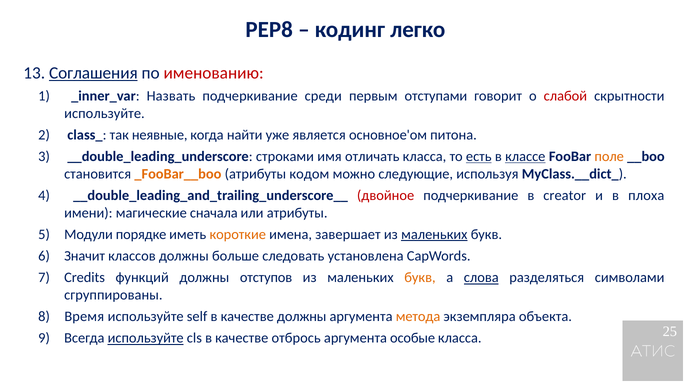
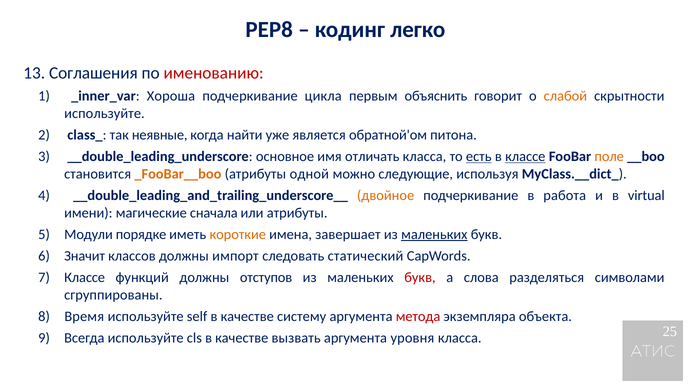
Соглашения underline: present -> none (93, 73)
Назвать: Назвать -> Хороша (171, 96)
среди: среди -> цикла (323, 96)
отступами: отступами -> объяснить (436, 96)
слабой colour: red -> orange (565, 96)
основное'ом: основное'ом -> обратной'ом (388, 135)
строками: строками -> основное (285, 156)
кодом: кодом -> одной (309, 174)
двойное colour: red -> orange (386, 195)
creator: creator -> работа (565, 195)
плоха: плоха -> virtual (646, 195)
больше: больше -> импорт (235, 256)
установлена: установлена -> статический (366, 256)
Credits: Credits -> Классе (85, 277)
букв colour: orange -> red (420, 277)
слова underline: present -> none (481, 277)
качестве должны: должны -> систему (302, 316)
метода colour: orange -> red (418, 316)
используйте underline: present -> none (146, 338)
отбрось: отбрось -> вызвать (296, 338)
особые: особые -> уровня (412, 338)
